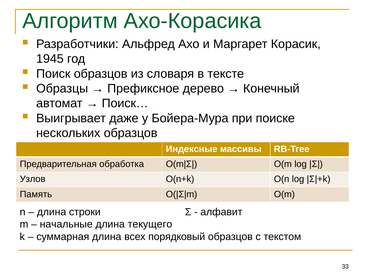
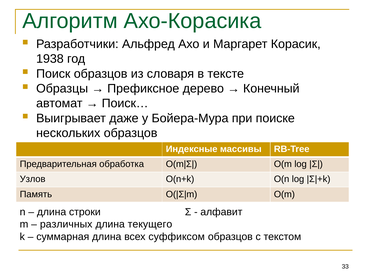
1945: 1945 -> 1938 (50, 59)
начальные: начальные -> различных (66, 225)
порядковый: порядковый -> суффиксом (177, 237)
